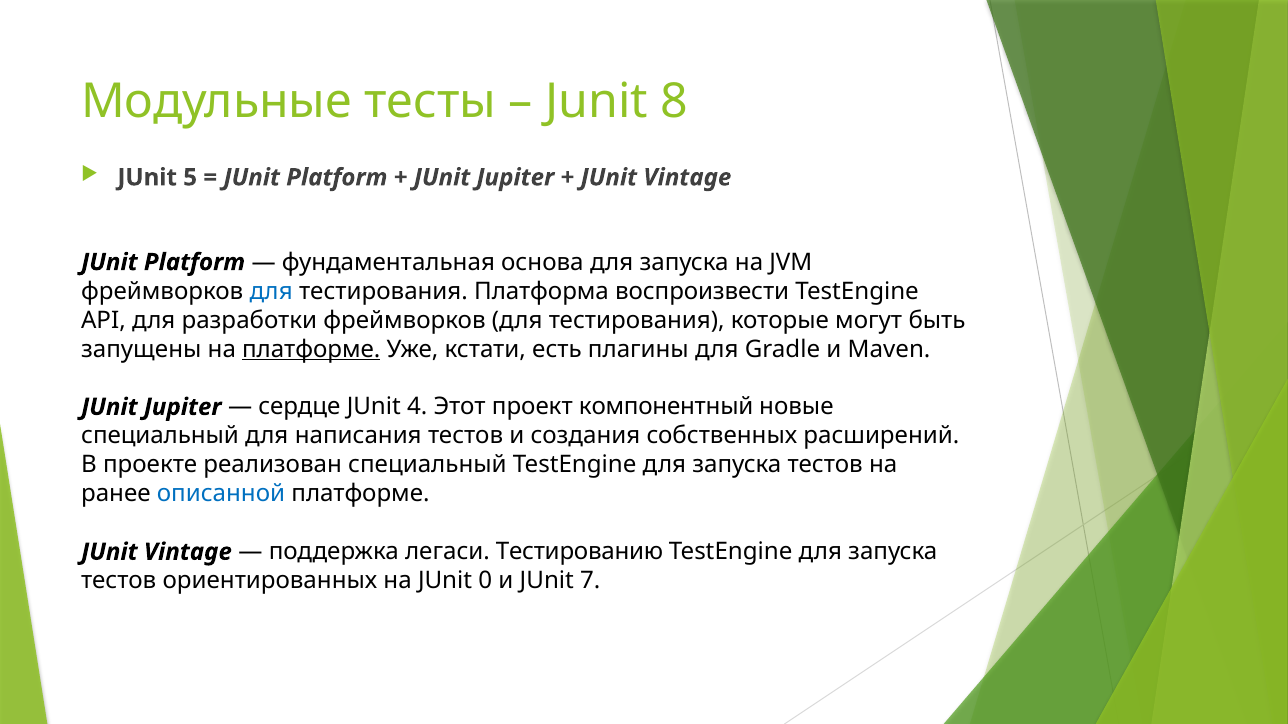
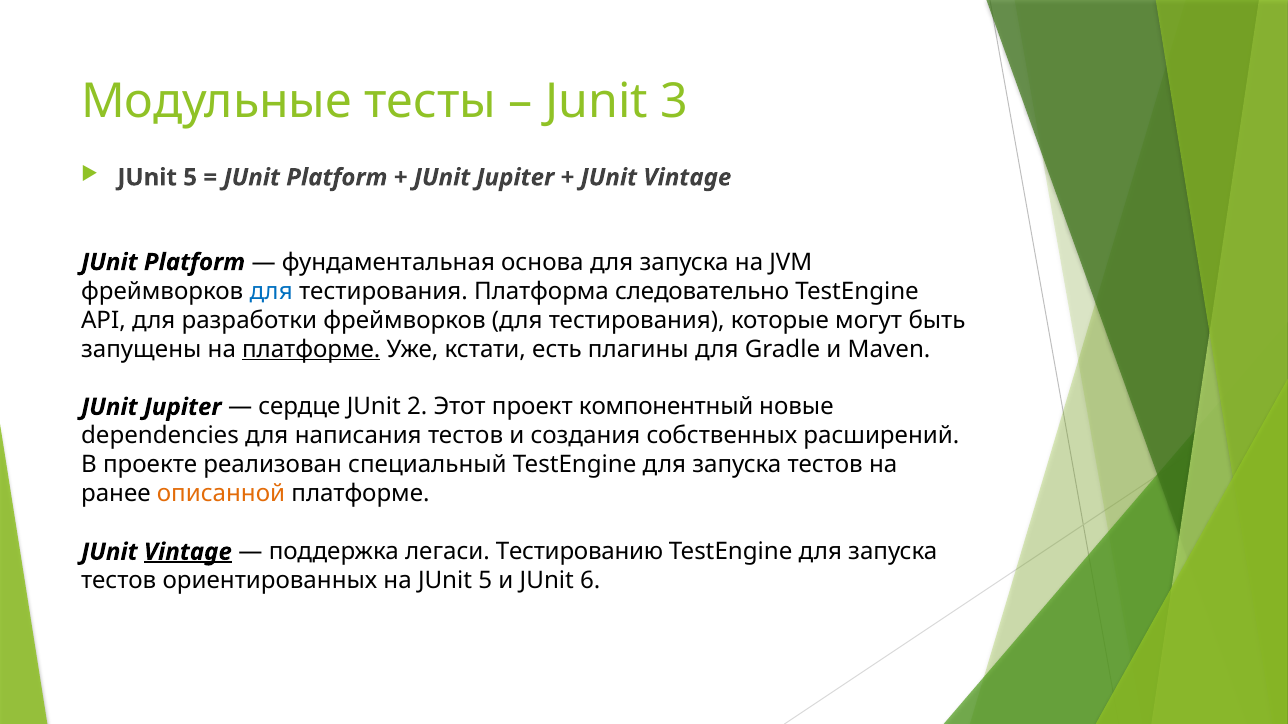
8: 8 -> 3 (675, 102)
воспроизвести: воспроизвести -> следовательно (702, 291)
4: 4 -> 2 (417, 407)
специальный: специальный -> dependencies (160, 436)
описанной colour: blue -> orange (221, 494)
Vintage underline: none -> present (188, 552)
на JUnit 0: 0 -> 5 (485, 581)
7: 7 -> 6 (590, 581)
